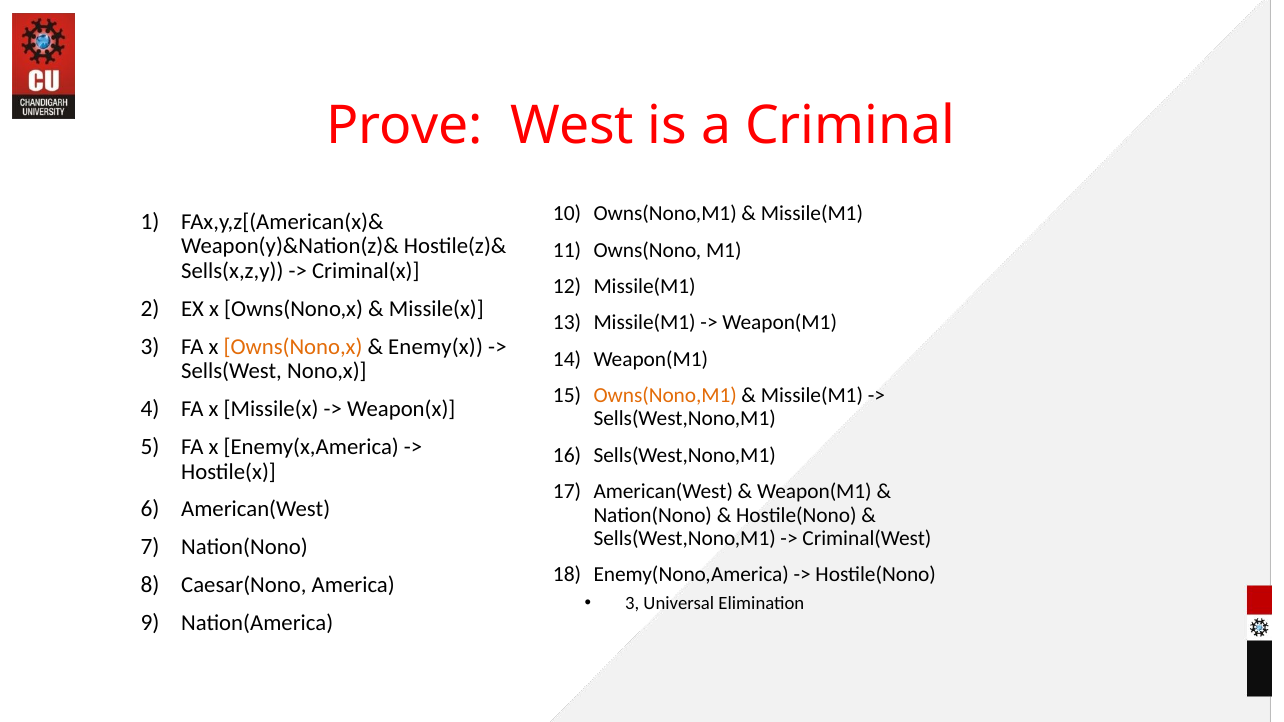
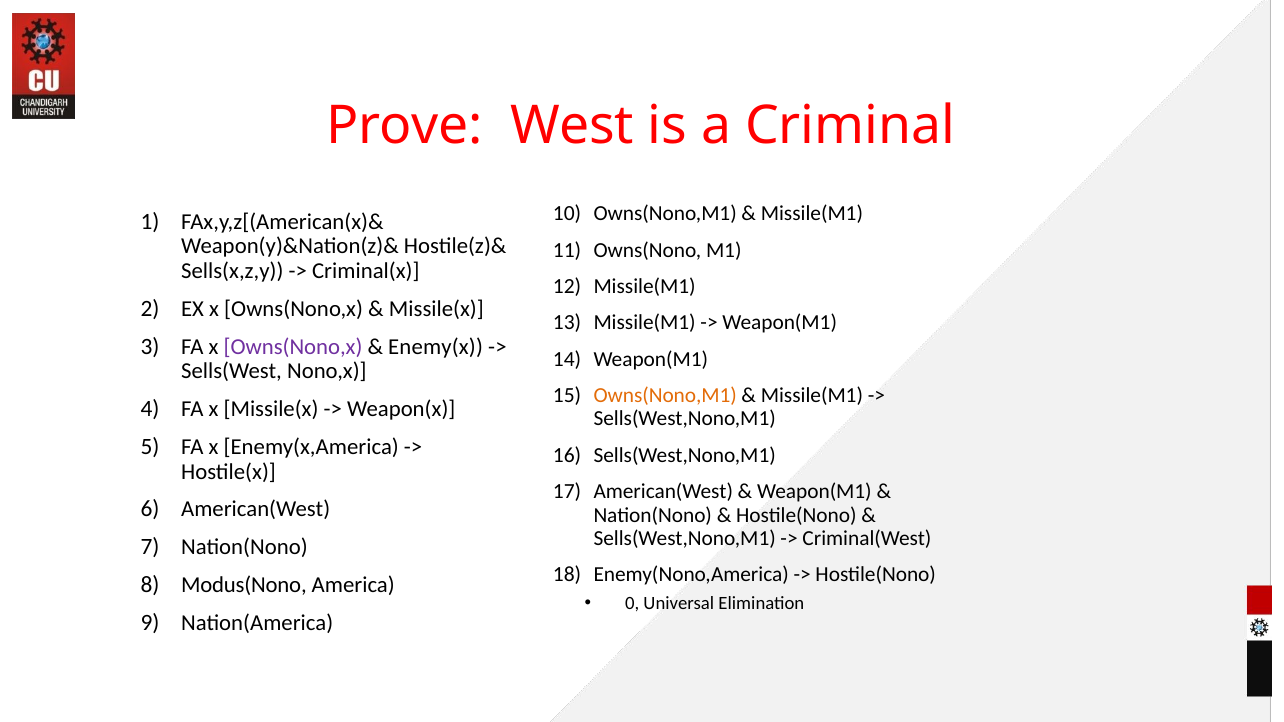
Owns(Nono,x colour: orange -> purple (293, 347)
Caesar(Nono: Caesar(Nono -> Modus(Nono (244, 586)
3: 3 -> 0 (632, 603)
